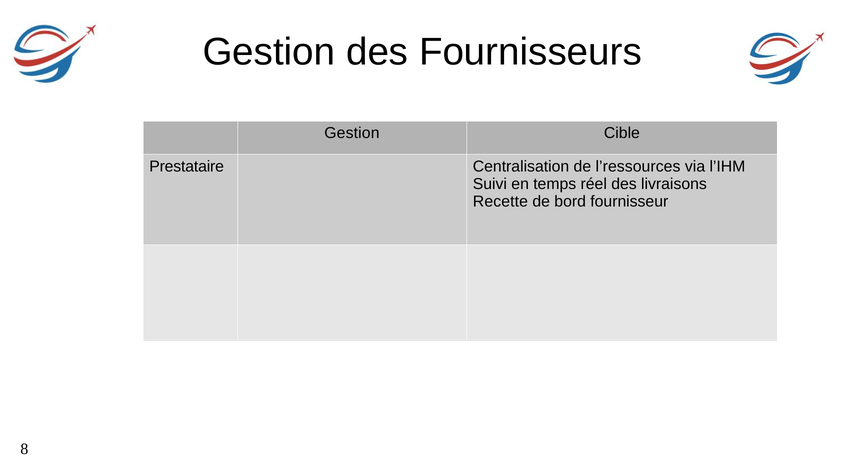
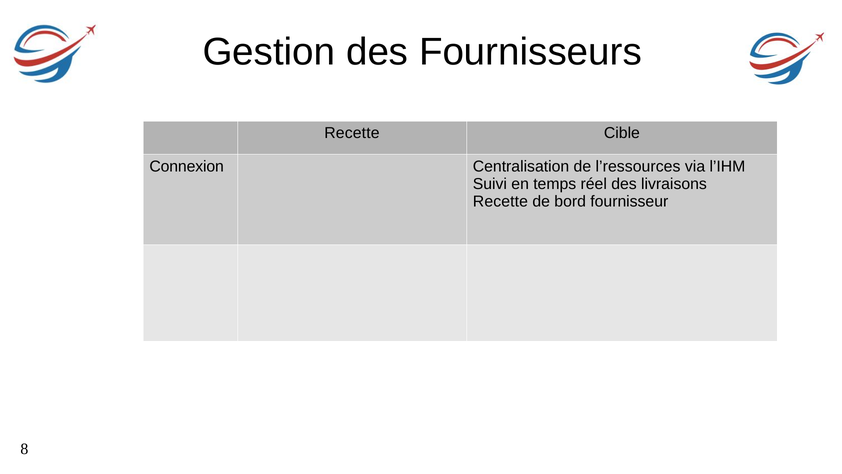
Gestion: Gestion -> Recette (352, 133)
Prestataire: Prestataire -> Connexion (187, 166)
